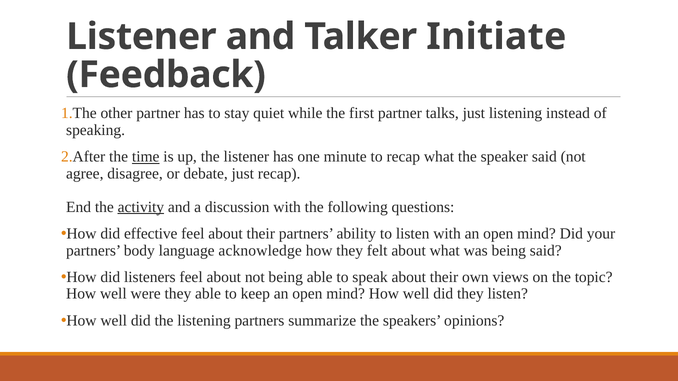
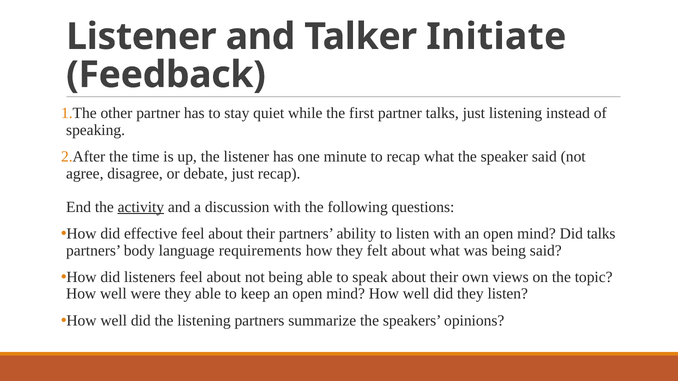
time underline: present -> none (146, 157)
Did your: your -> talks (601, 234)
acknowledge: acknowledge -> requirements (260, 251)
